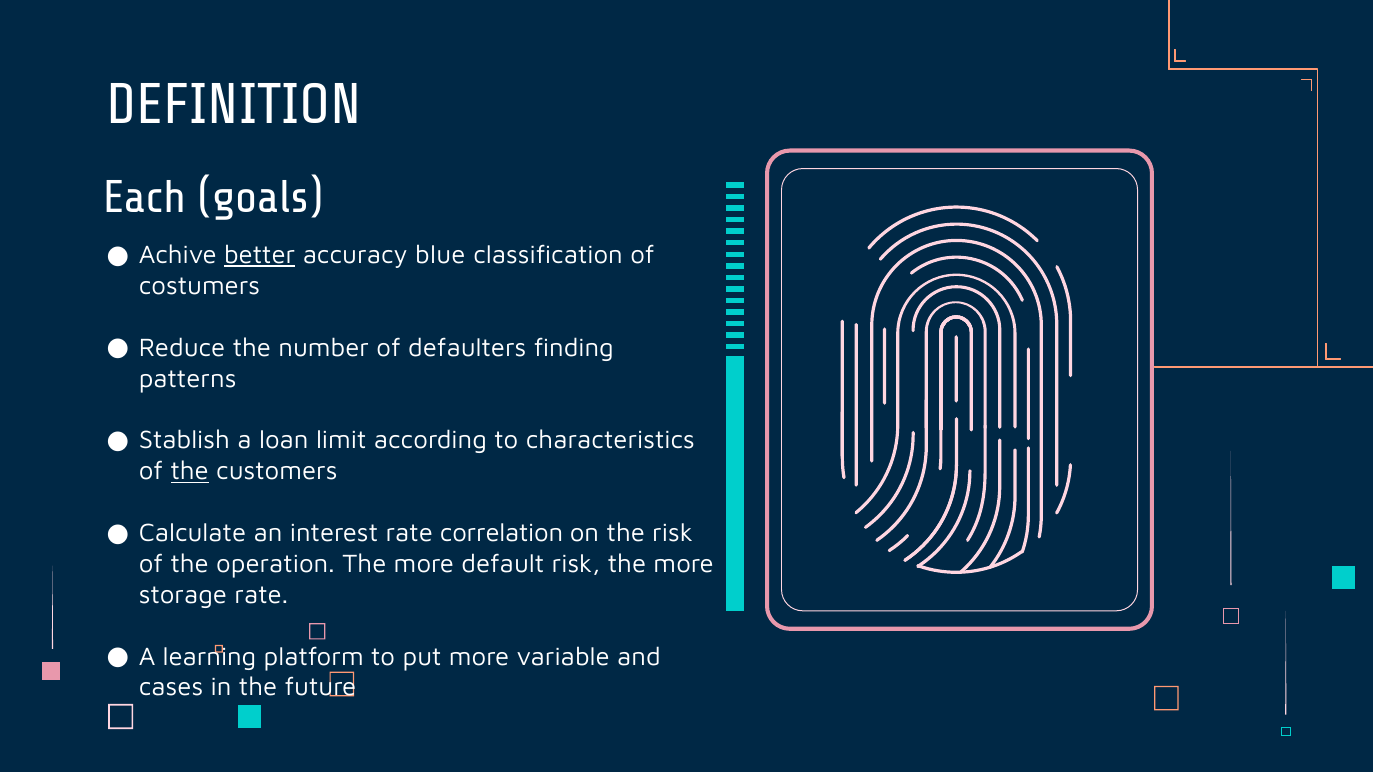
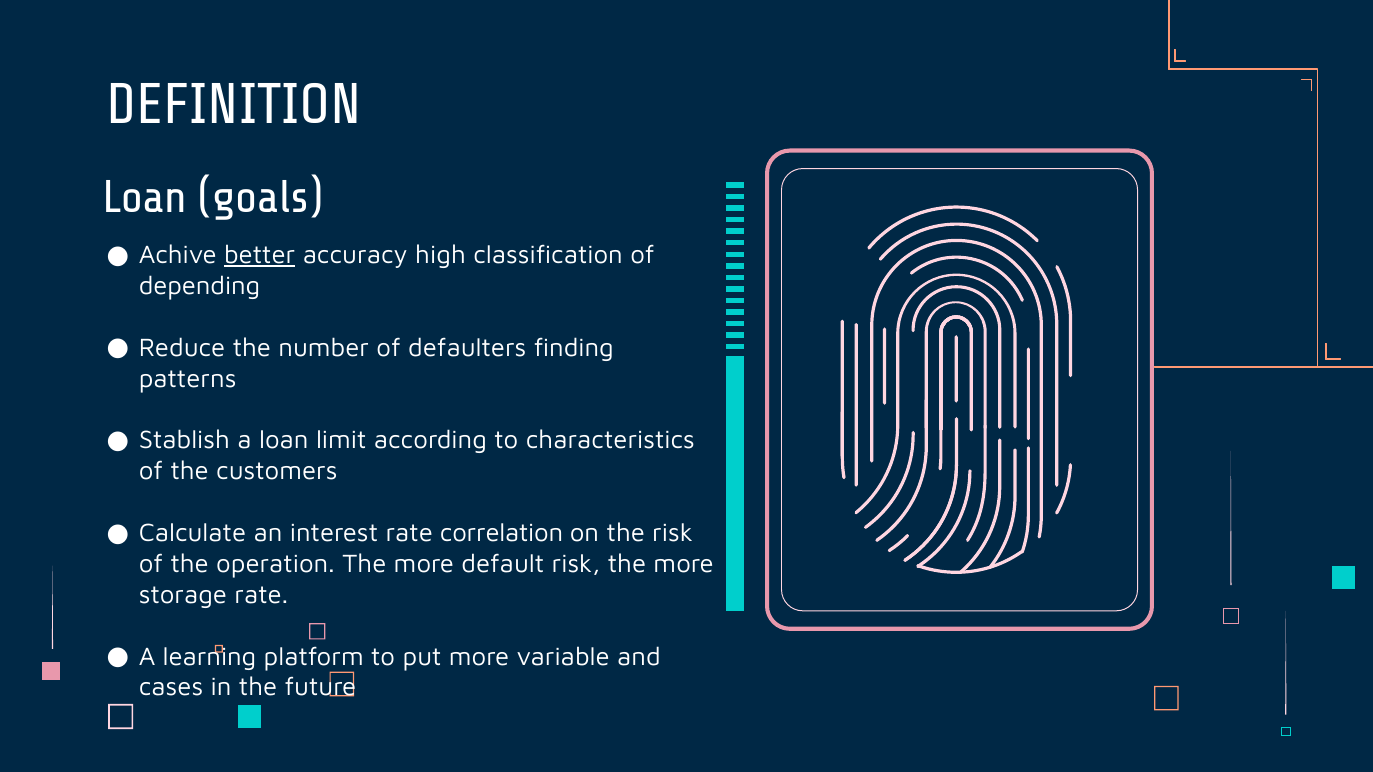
Each: Each -> Loan (145, 197)
blue: blue -> high (440, 255)
costumers: costumers -> depending (200, 286)
the underline: present -> none (190, 471)
